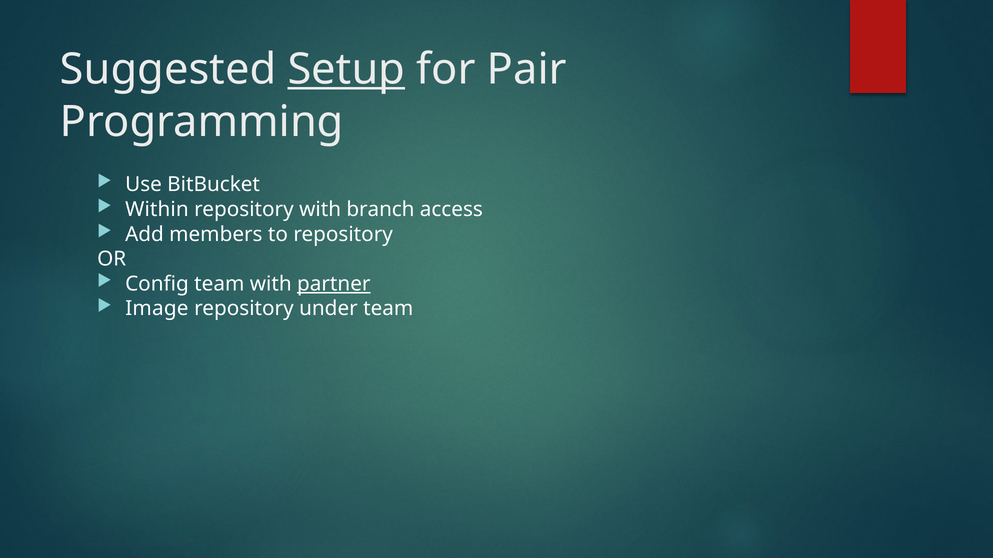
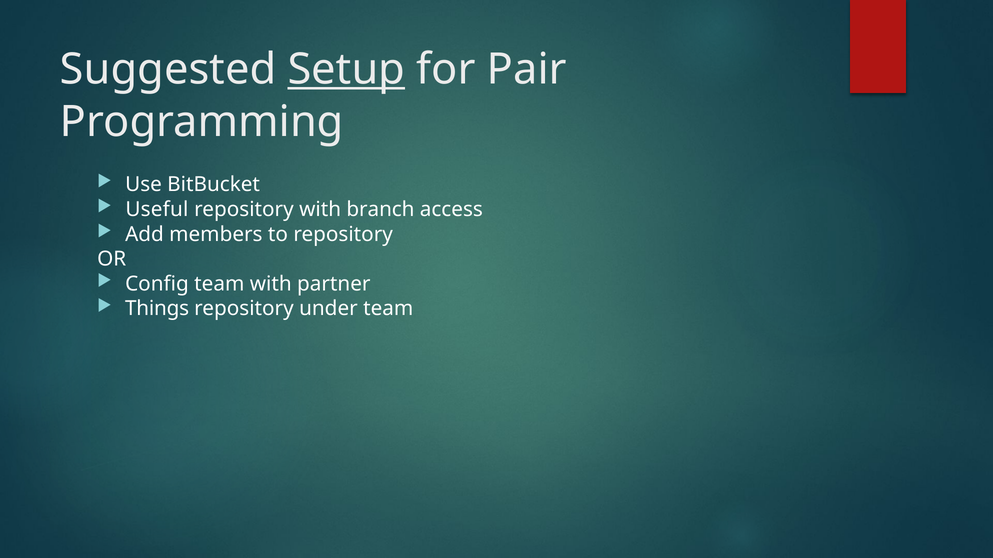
Within: Within -> Useful (157, 210)
partner underline: present -> none (334, 284)
Image: Image -> Things (157, 309)
